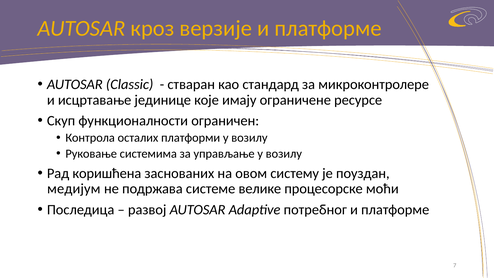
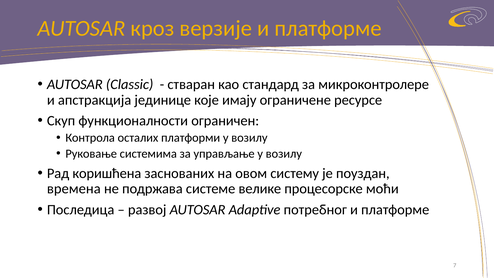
исцртавање: исцртавање -> апстракција (95, 100)
медијум: медијум -> времена (74, 189)
